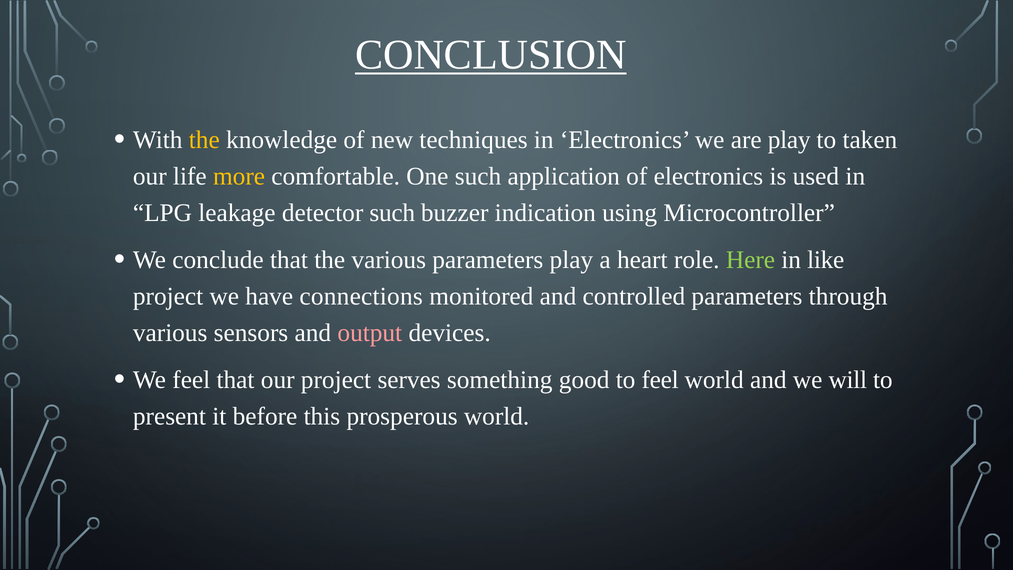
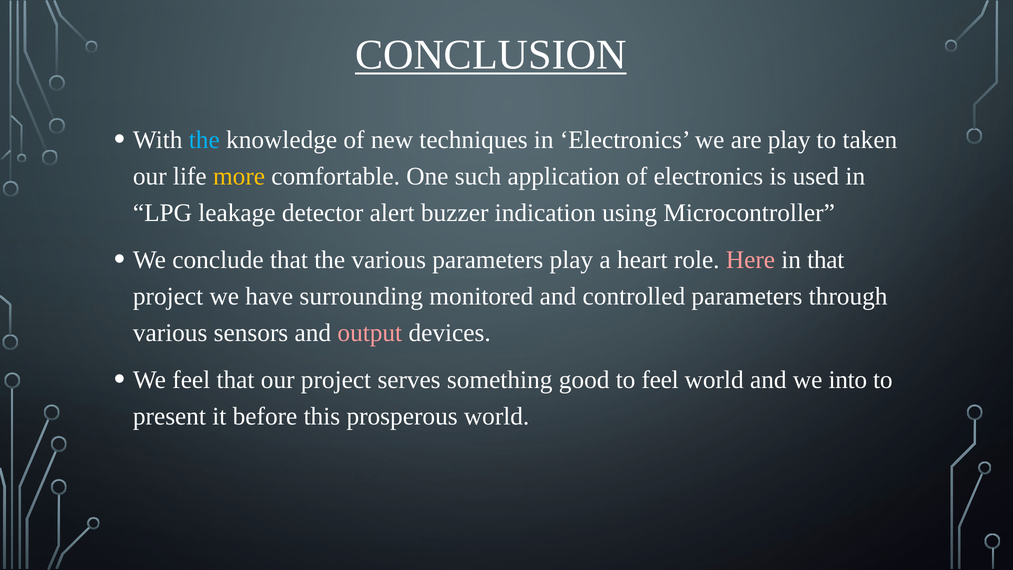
the colour: yellow -> light blue (204, 140)
detector such: such -> alert (392, 213)
Here colour: light green -> pink (750, 260)
in like: like -> that (826, 260)
connections: connections -> surrounding (361, 296)
will: will -> into (848, 380)
